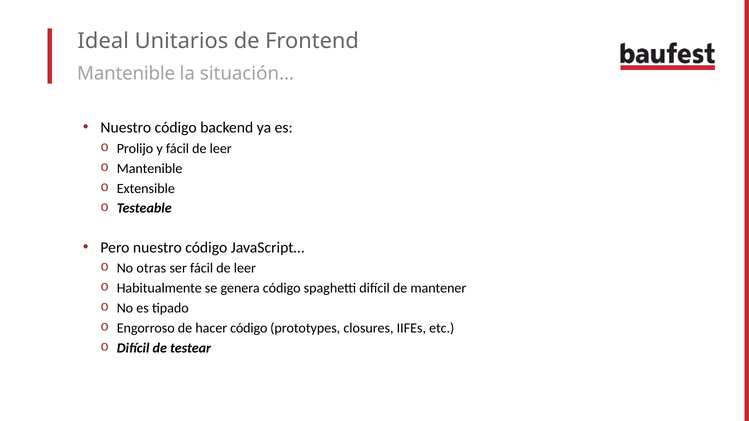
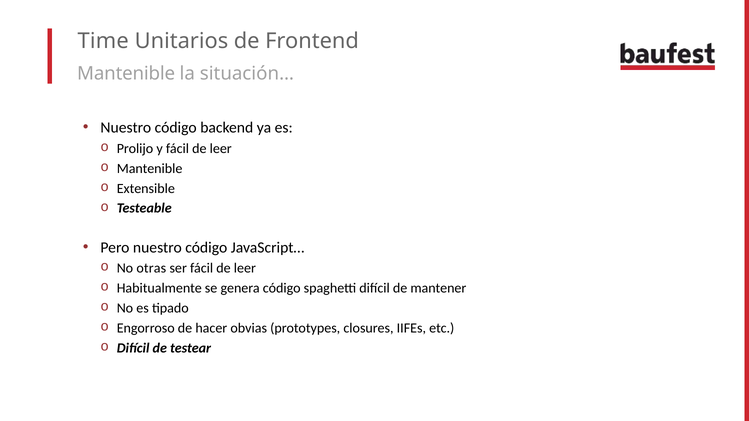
Ideal: Ideal -> Time (103, 41)
hacer código: código -> obvias (249, 328)
